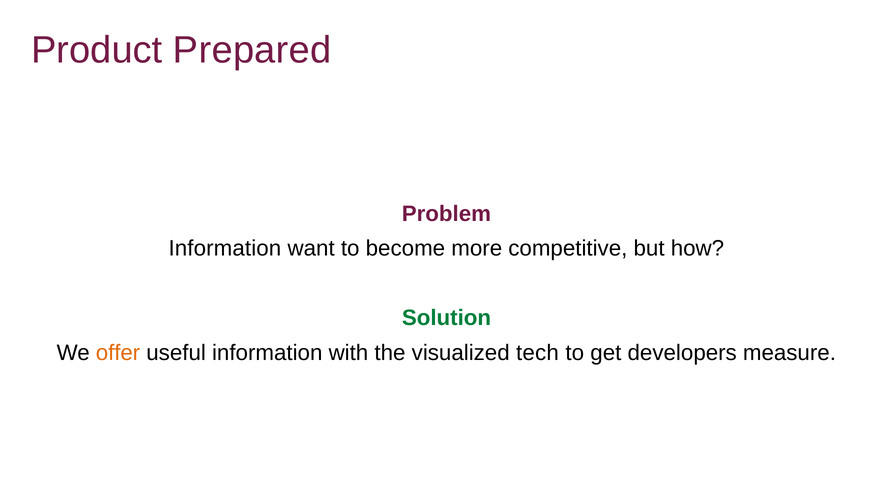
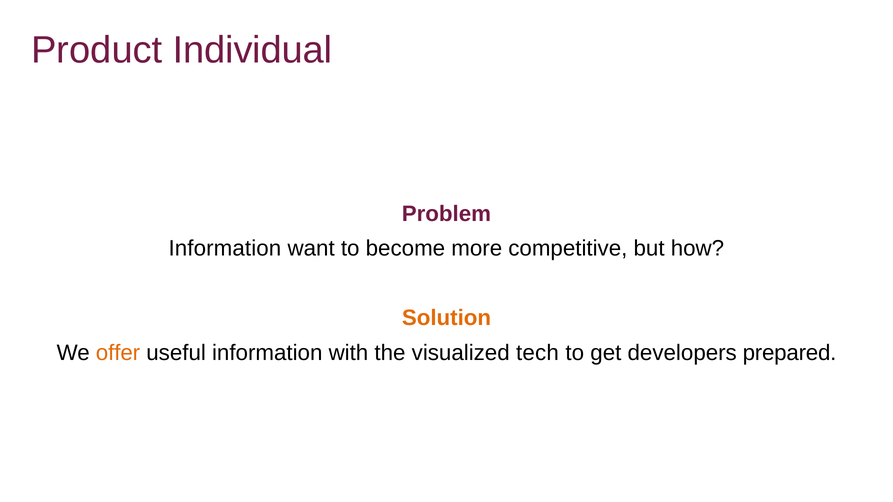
Prepared: Prepared -> Individual (252, 50)
Solution colour: green -> orange (446, 318)
measure: measure -> prepared (790, 353)
